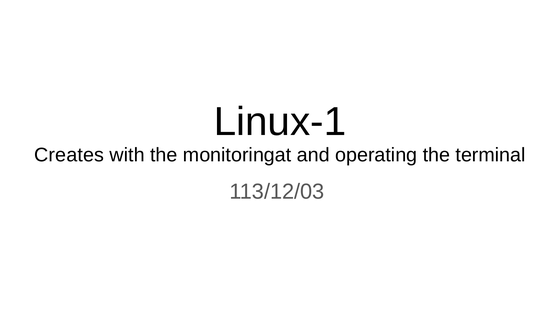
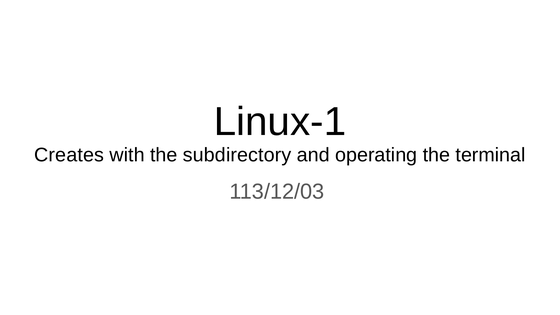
monitoringat: monitoringat -> subdirectory (237, 155)
